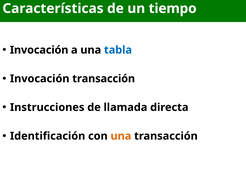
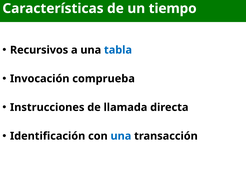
Invocación: Invocación -> Recursivos (39, 50)
Invocación transacción: transacción -> comprueba (104, 79)
una colour: orange -> blue (121, 136)
